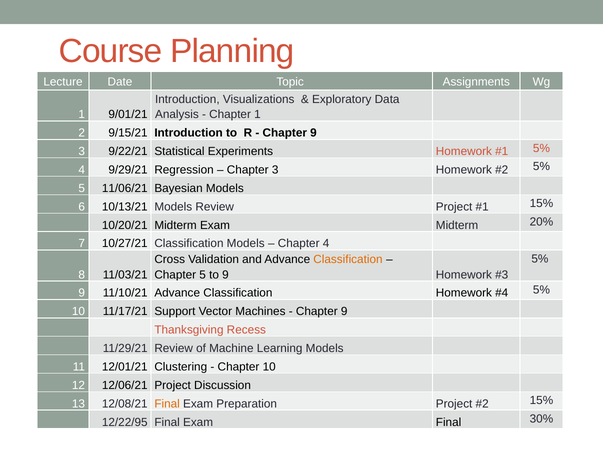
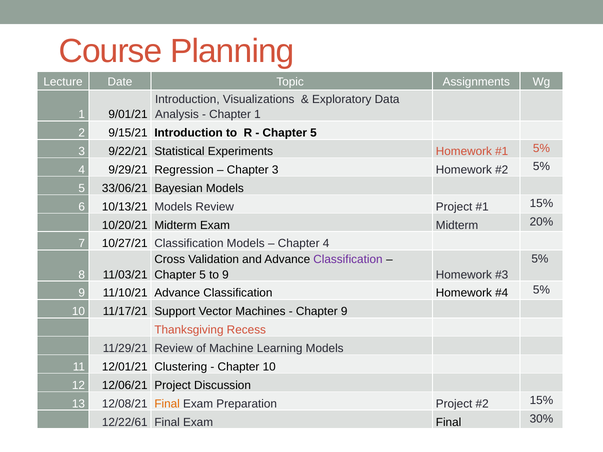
9: 9 -> 5 (314, 133)
11/06/21: 11/06/21 -> 33/06/21 (125, 188)
Classification colour: orange -> purple (348, 260)
12/22/95: 12/22/95 -> 12/22/61 (125, 422)
